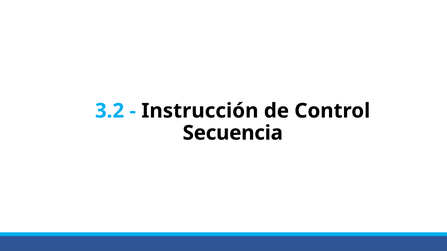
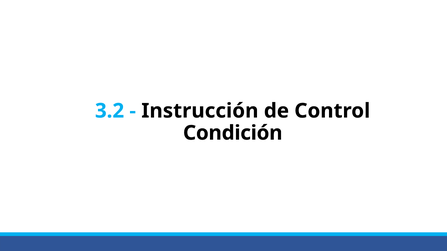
Secuencia: Secuencia -> Condición (233, 133)
